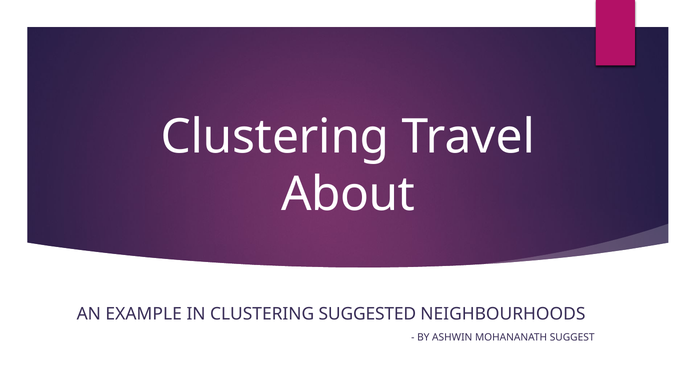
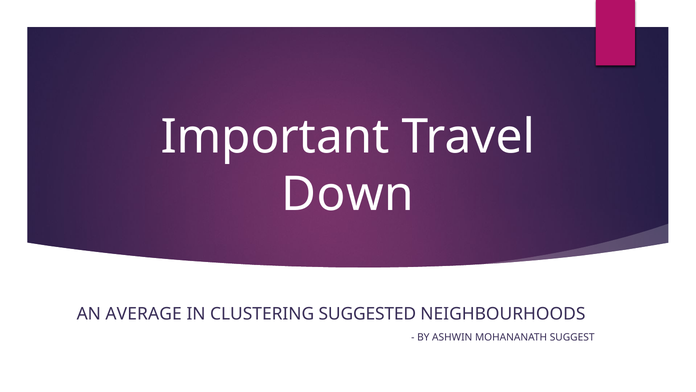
Clustering: Clustering -> Important (275, 137)
About: About -> Down (348, 194)
EXAMPLE: EXAMPLE -> AVERAGE (144, 313)
